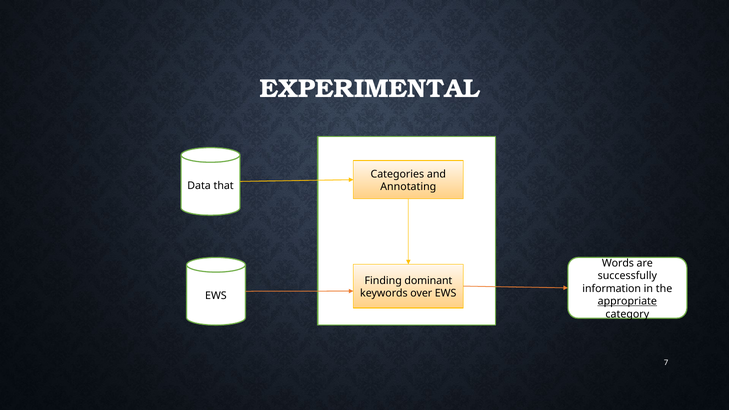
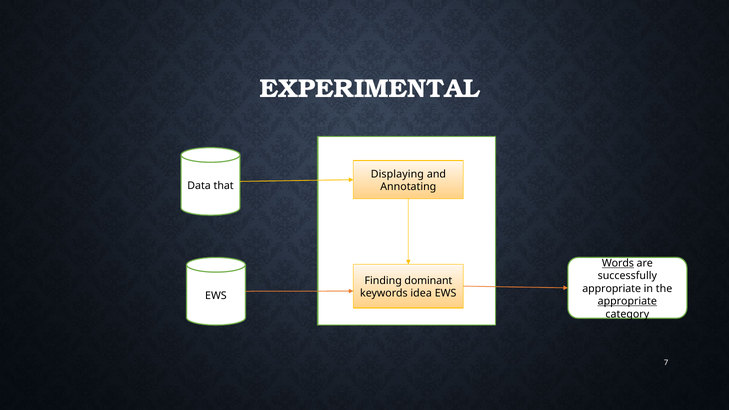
Categories: Categories -> Displaying (397, 174)
Words underline: none -> present (618, 263)
information: information -> appropriate (612, 289)
over: over -> idea (421, 293)
